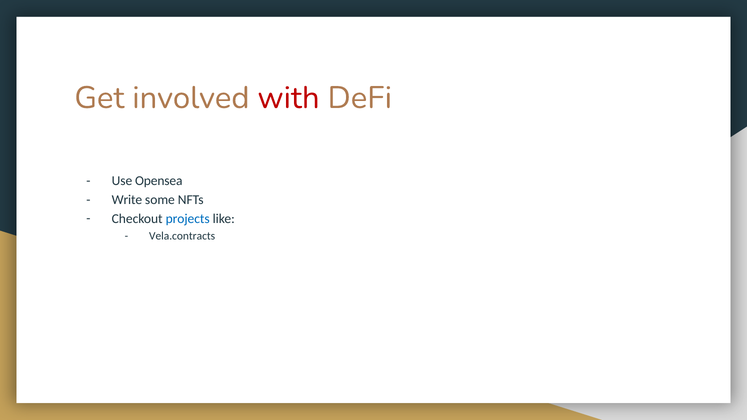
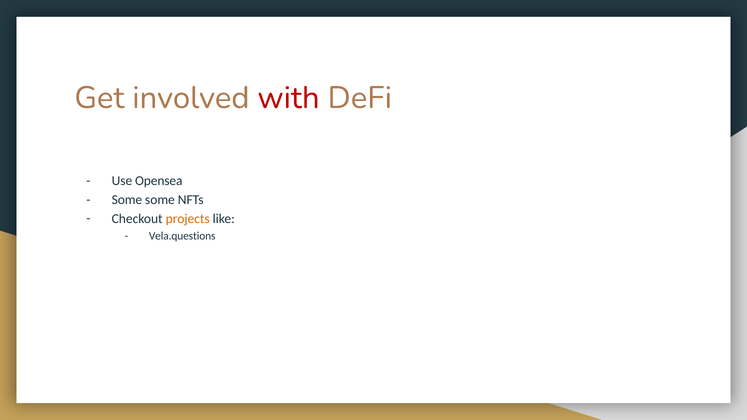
Write: Write -> Some (127, 200)
projects colour: blue -> orange (188, 219)
Vela.contracts: Vela.contracts -> Vela.questions (182, 236)
